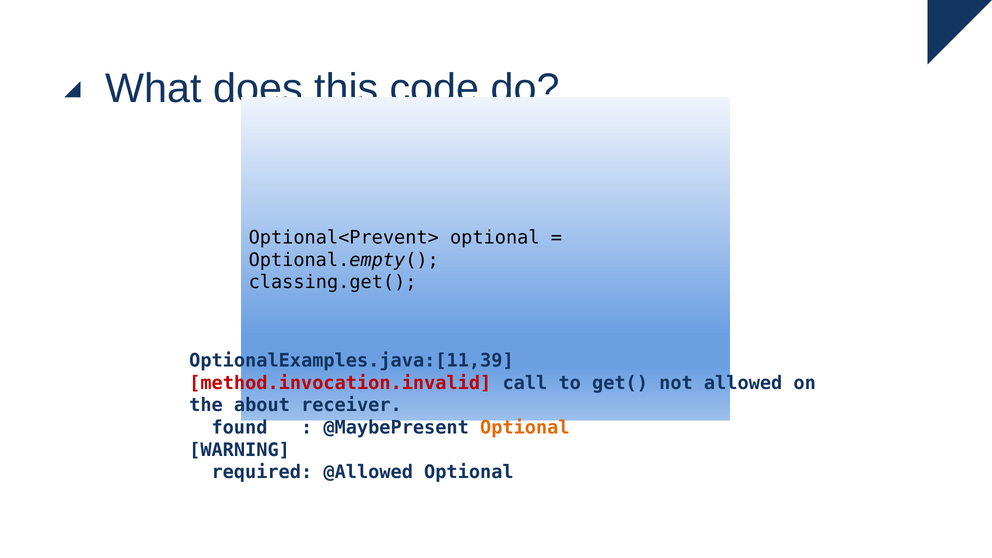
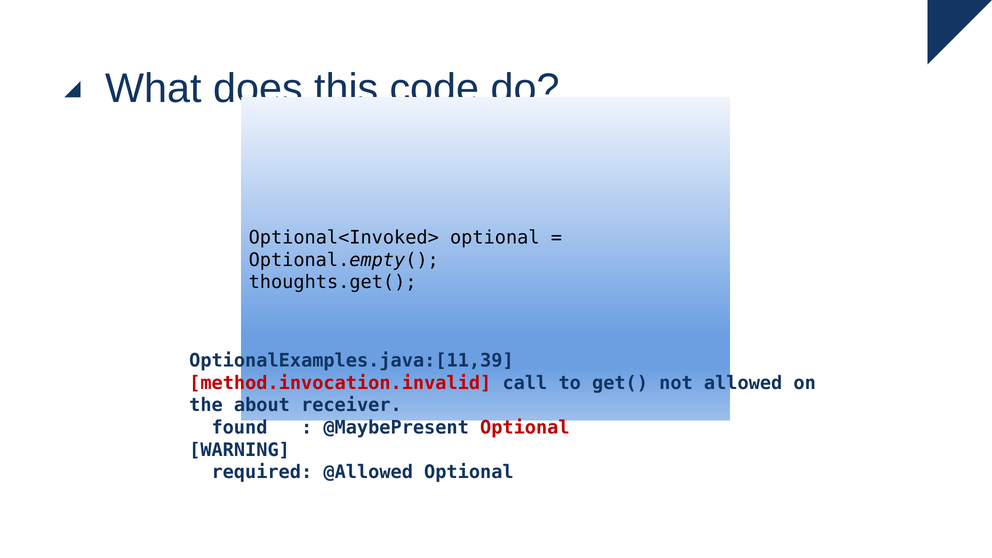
Optional<Prevent>: Optional<Prevent> -> Optional<Invoked> (344, 238)
classing.get(: classing.get( -> thoughts.get( (333, 282)
Optional colour: orange -> red (525, 428)
